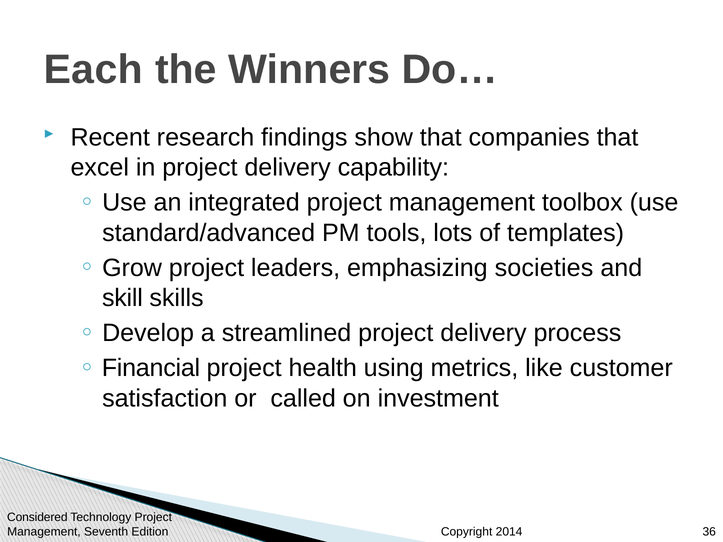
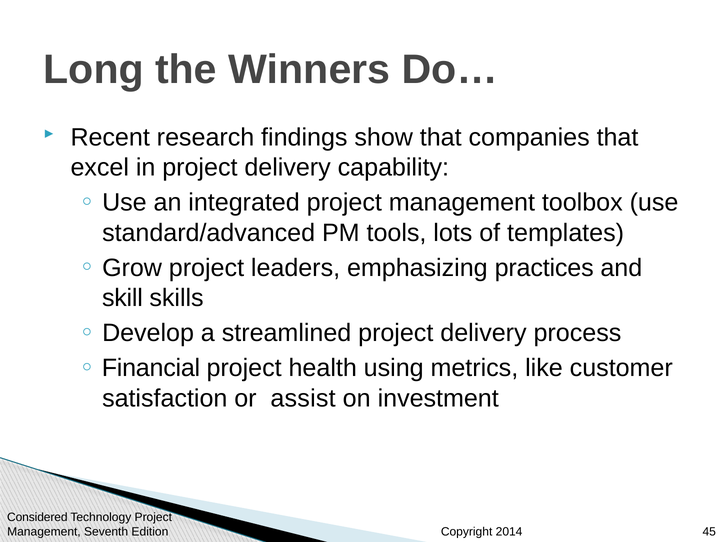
Each: Each -> Long (94, 70)
societies: societies -> practices (544, 268)
called: called -> assist (303, 399)
36: 36 -> 45 (709, 532)
